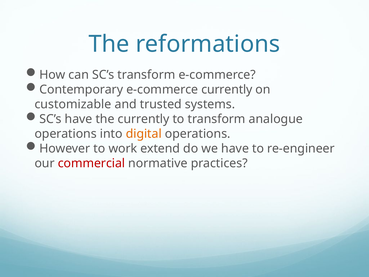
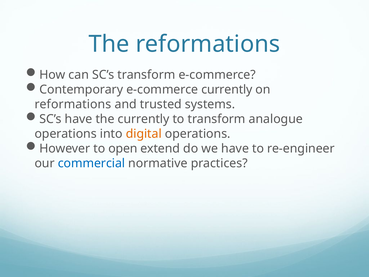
customizable: customizable -> reformations (73, 104)
work: work -> open (123, 148)
commercial colour: red -> blue (91, 163)
